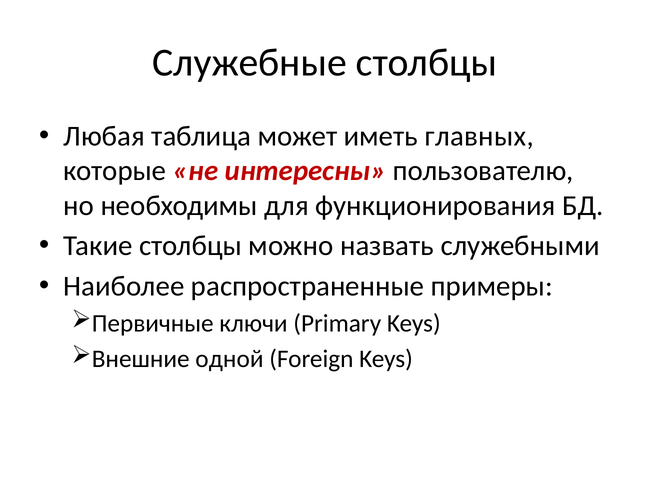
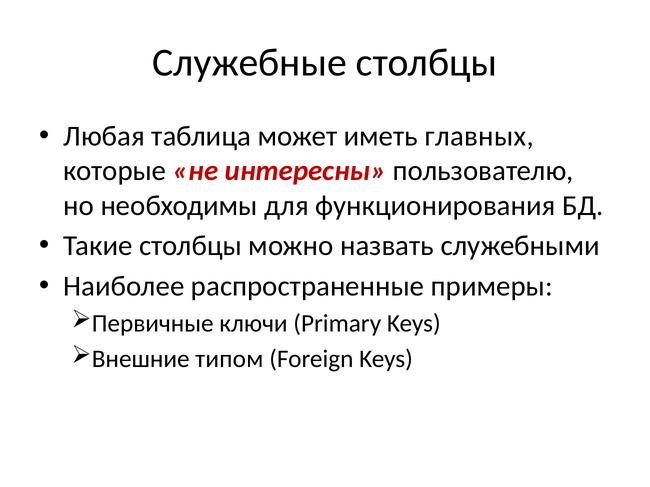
одной: одной -> типом (229, 359)
